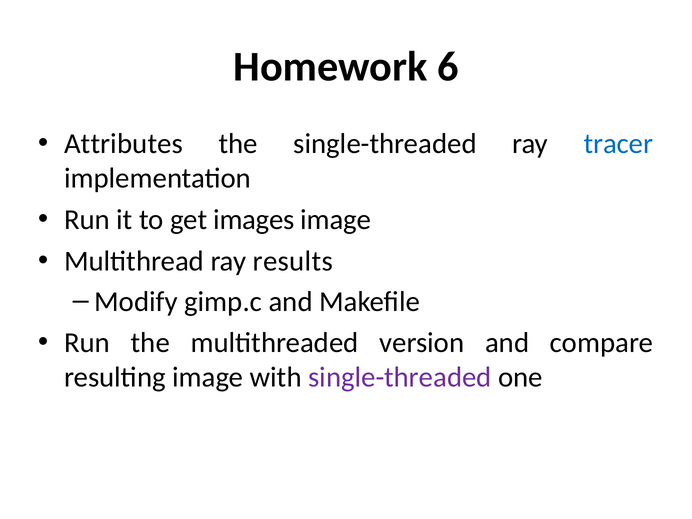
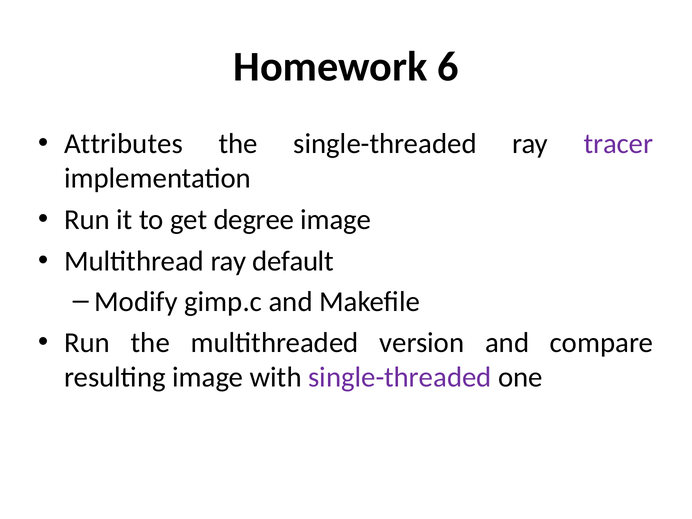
tracer colour: blue -> purple (618, 144)
images: images -> degree (254, 220)
results: results -> default (293, 261)
